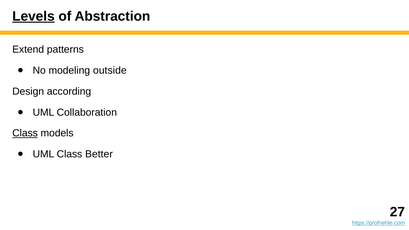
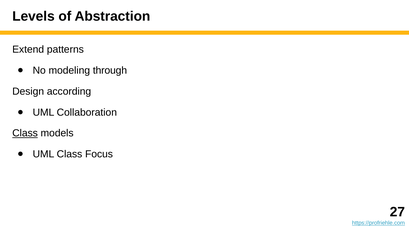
Levels underline: present -> none (33, 16)
outside: outside -> through (110, 71)
Better: Better -> Focus (99, 154)
